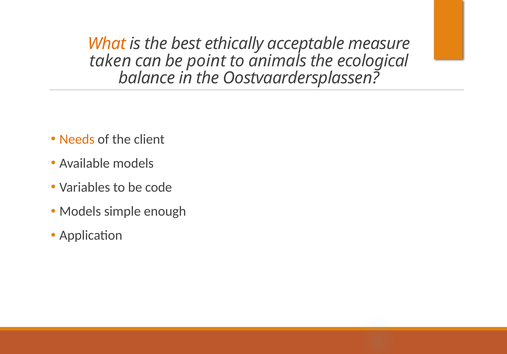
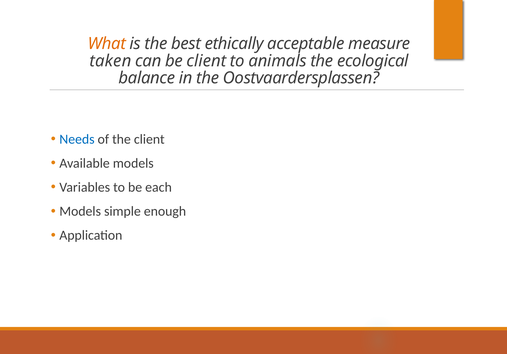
be point: point -> client (206, 61)
Needs colour: orange -> blue (77, 139)
code: code -> each (158, 187)
